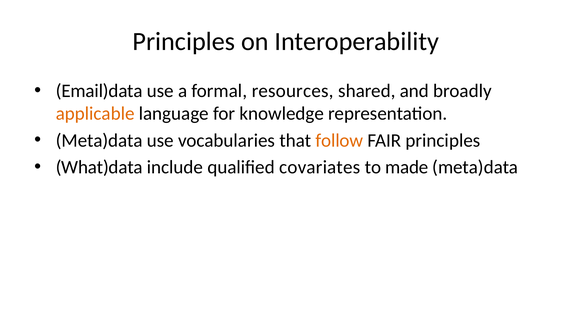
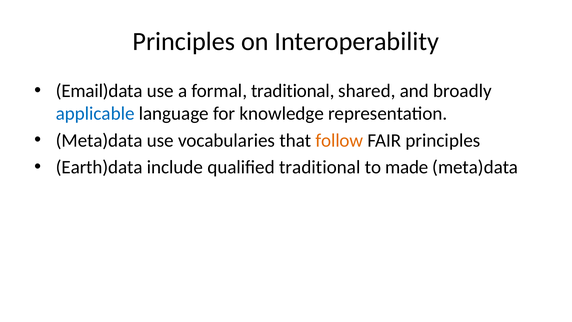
formal resources: resources -> traditional (293, 91)
applicable colour: orange -> blue (95, 114)
What)data: What)data -> Earth)data (99, 167)
qualified covariates: covariates -> traditional (320, 167)
